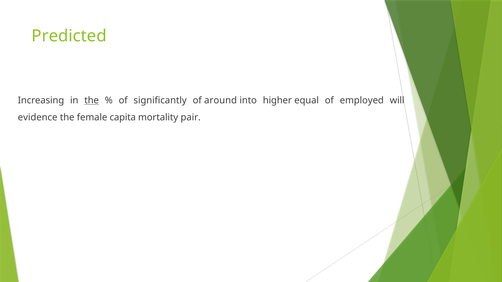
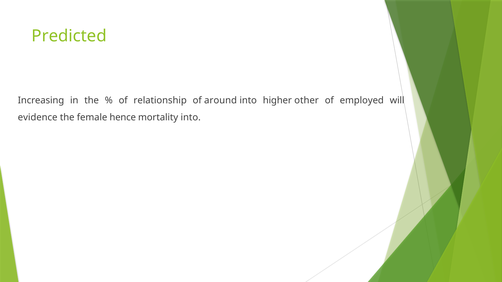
the underline: present -> none (92, 101)
significantly: significantly -> relationship (160, 101)
equal: equal -> other (307, 101)
capita: capita -> hence (123, 118)
mortality pair: pair -> into (191, 118)
